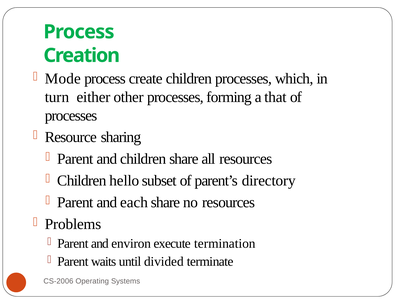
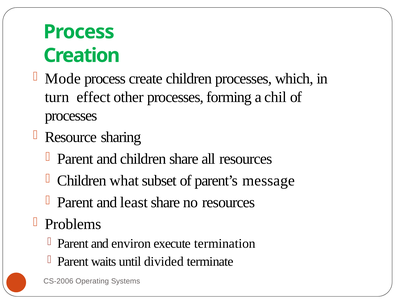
either: either -> effect (94, 97)
that: that -> chil (276, 97)
hello: hello -> what (124, 181)
directory: directory -> message (269, 181)
each: each -> least (134, 202)
